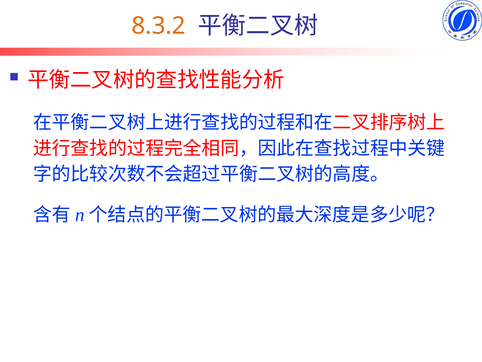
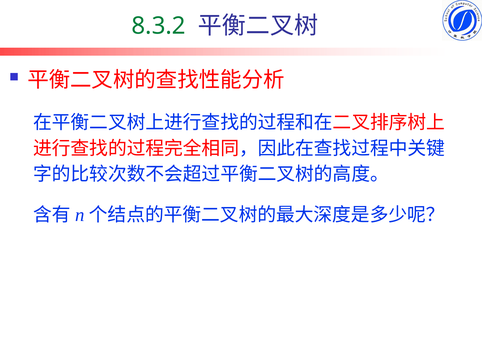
8.3.2 colour: orange -> green (159, 26)
